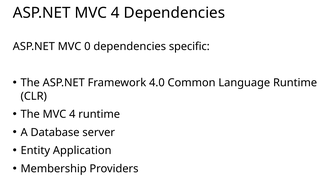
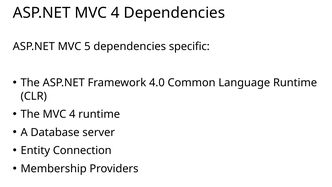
0: 0 -> 5 (87, 46)
Application: Application -> Connection (82, 150)
